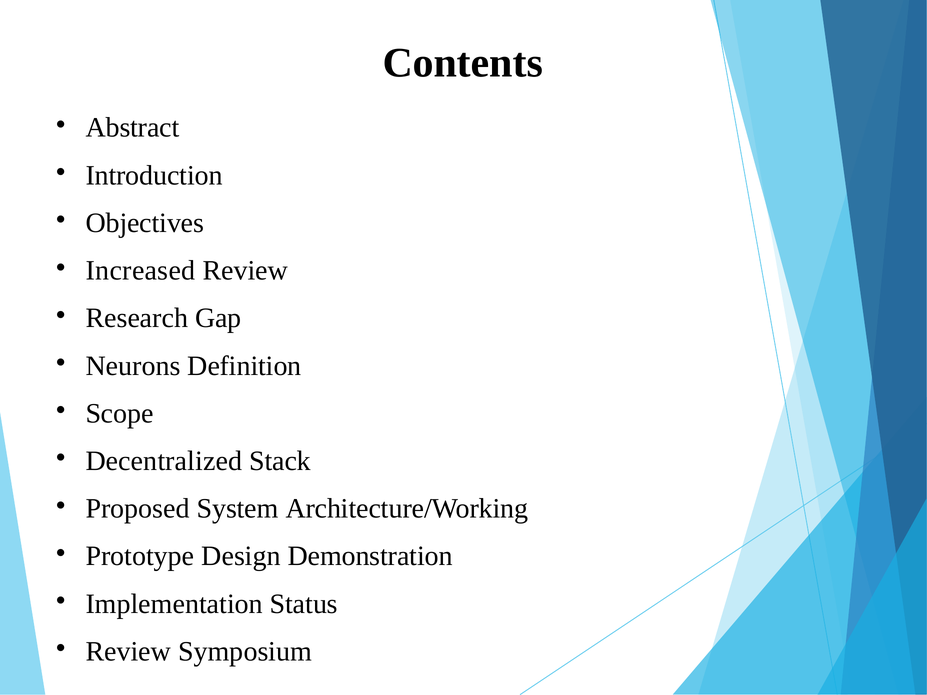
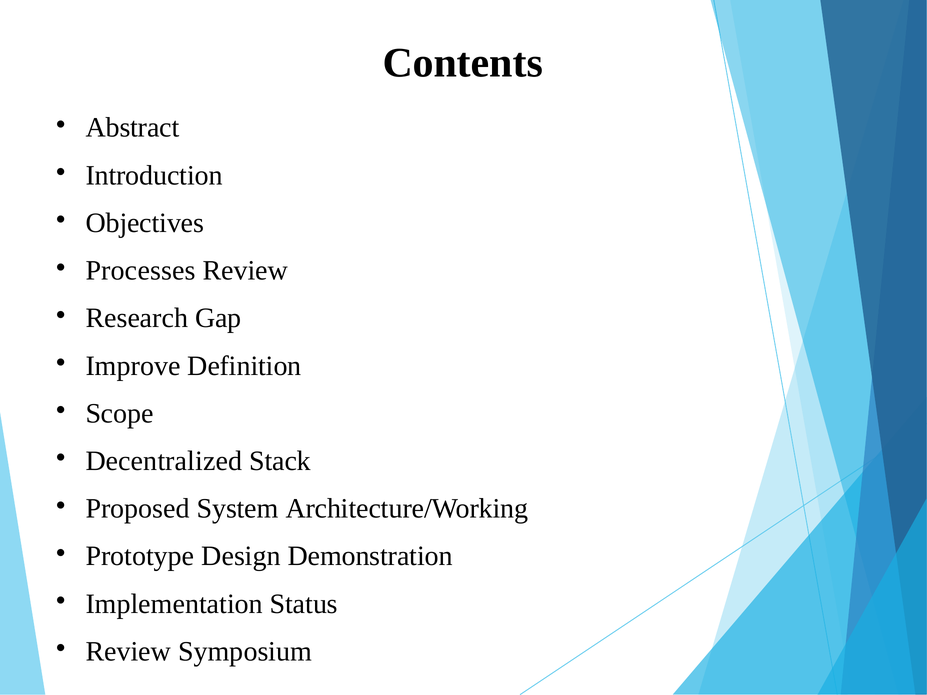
Increased: Increased -> Processes (141, 271)
Neurons: Neurons -> Improve (133, 366)
